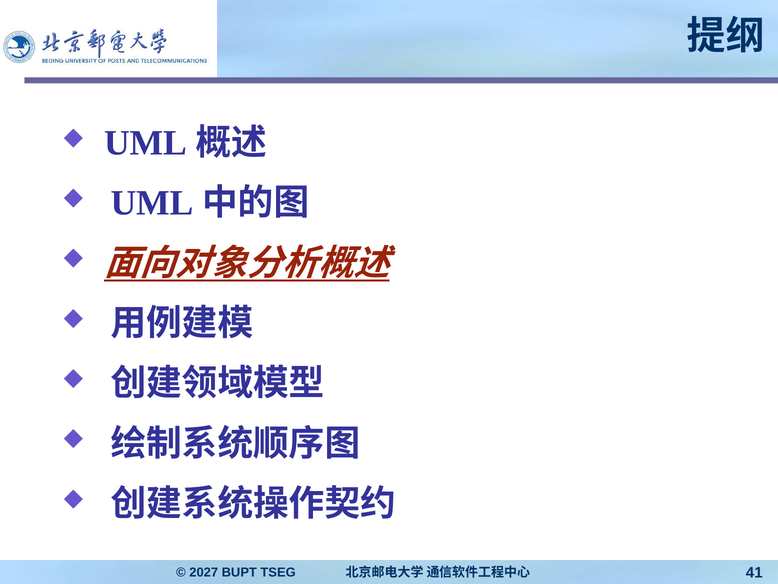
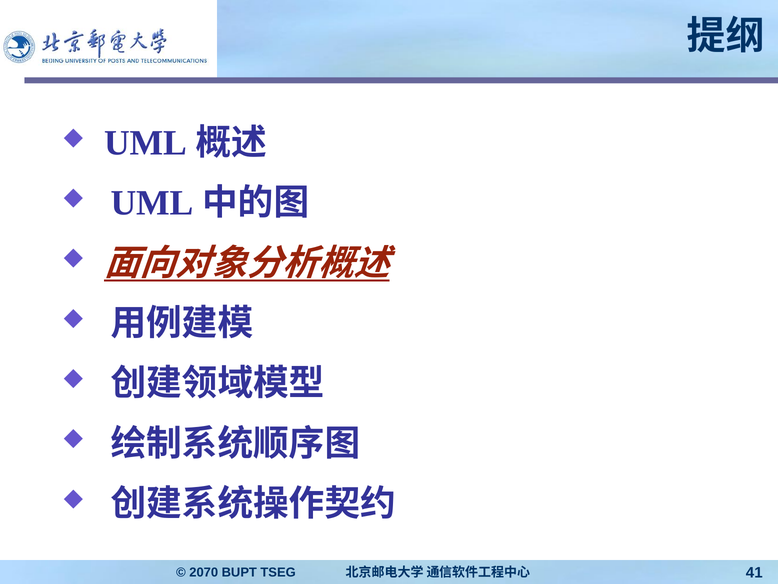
2027: 2027 -> 2070 (204, 572)
